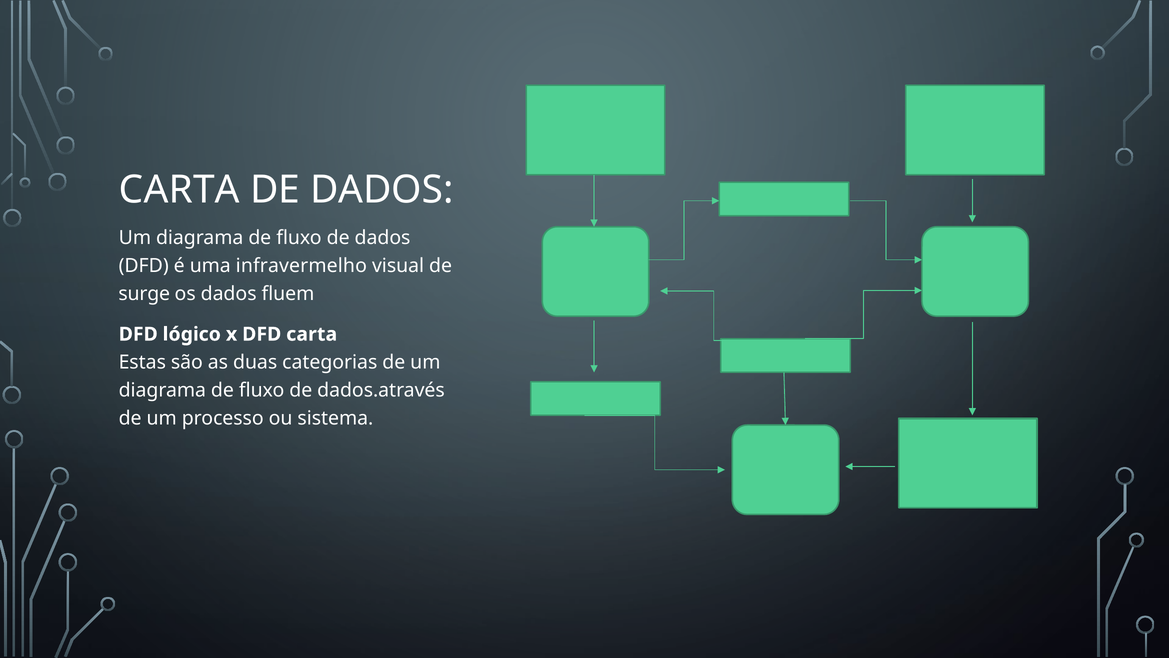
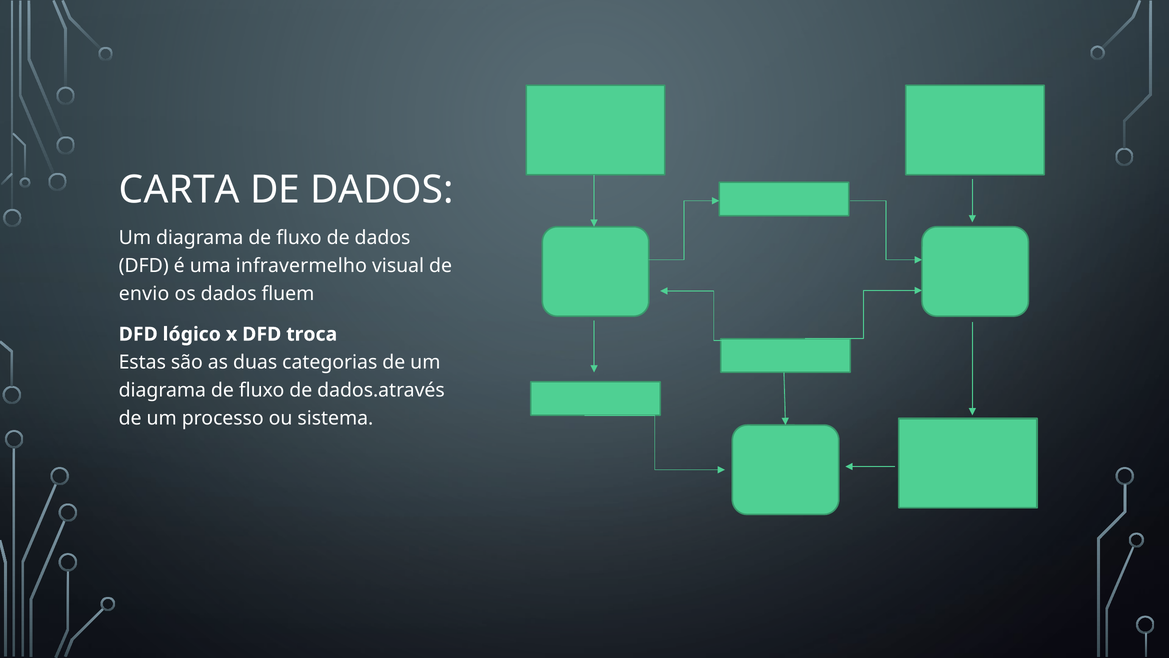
surge: surge -> envio (144, 294)
DFD carta: carta -> troca (312, 334)
